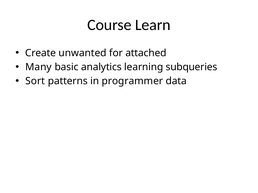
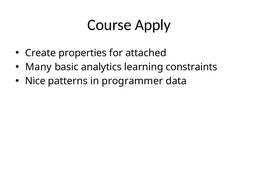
Learn: Learn -> Apply (153, 25)
unwanted: unwanted -> properties (83, 53)
subqueries: subqueries -> constraints (192, 67)
Sort: Sort -> Nice (35, 81)
